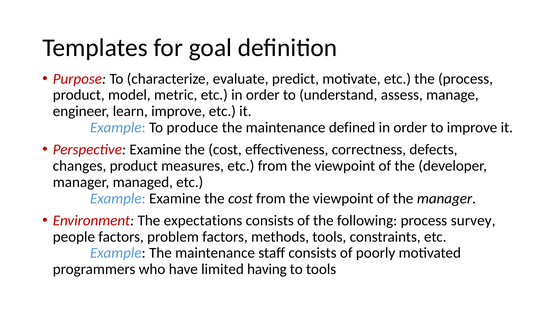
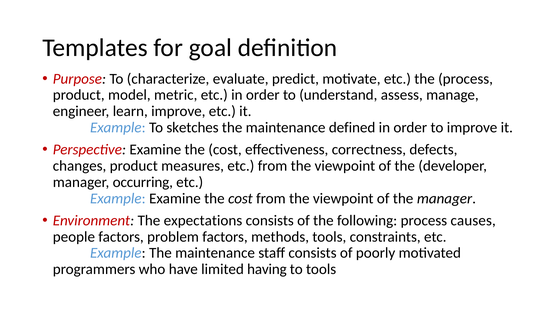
produce: produce -> sketches (193, 127)
managed: managed -> occurring (143, 182)
survey: survey -> causes (473, 220)
